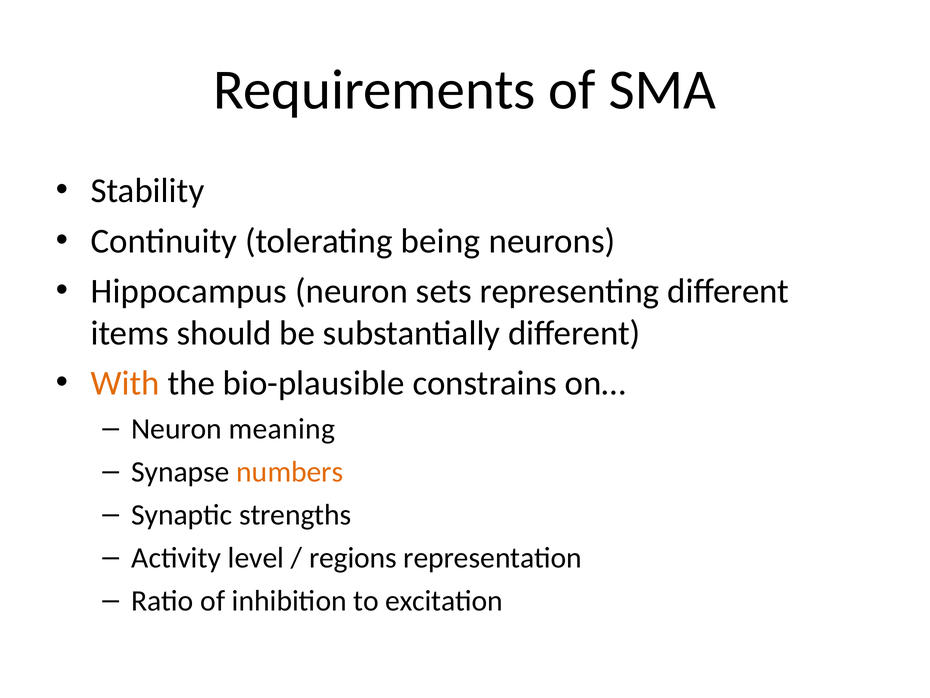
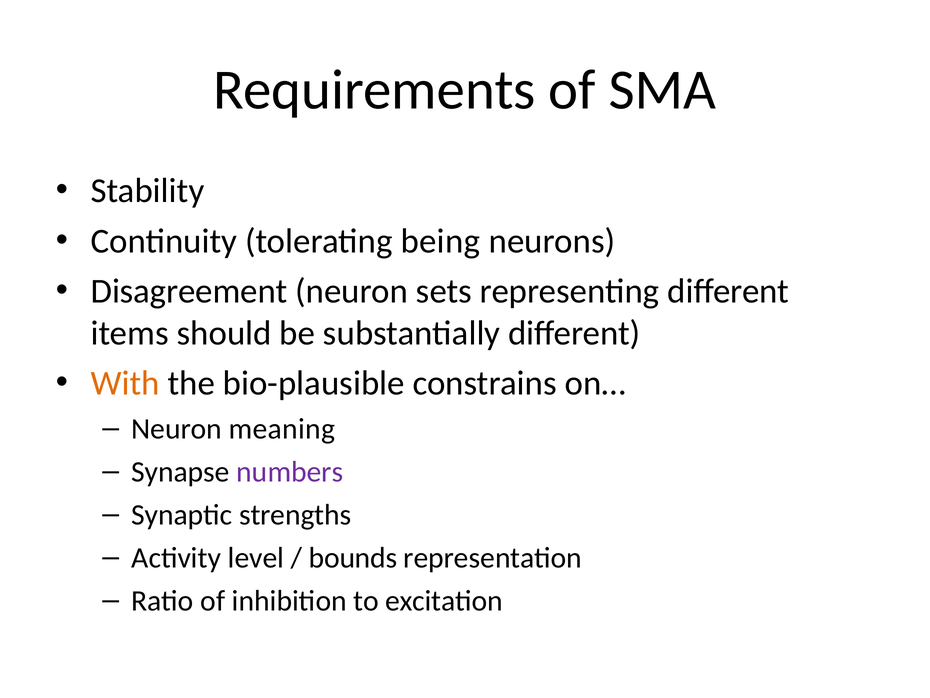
Hippocampus: Hippocampus -> Disagreement (189, 291)
numbers colour: orange -> purple (290, 472)
regions: regions -> bounds (353, 557)
